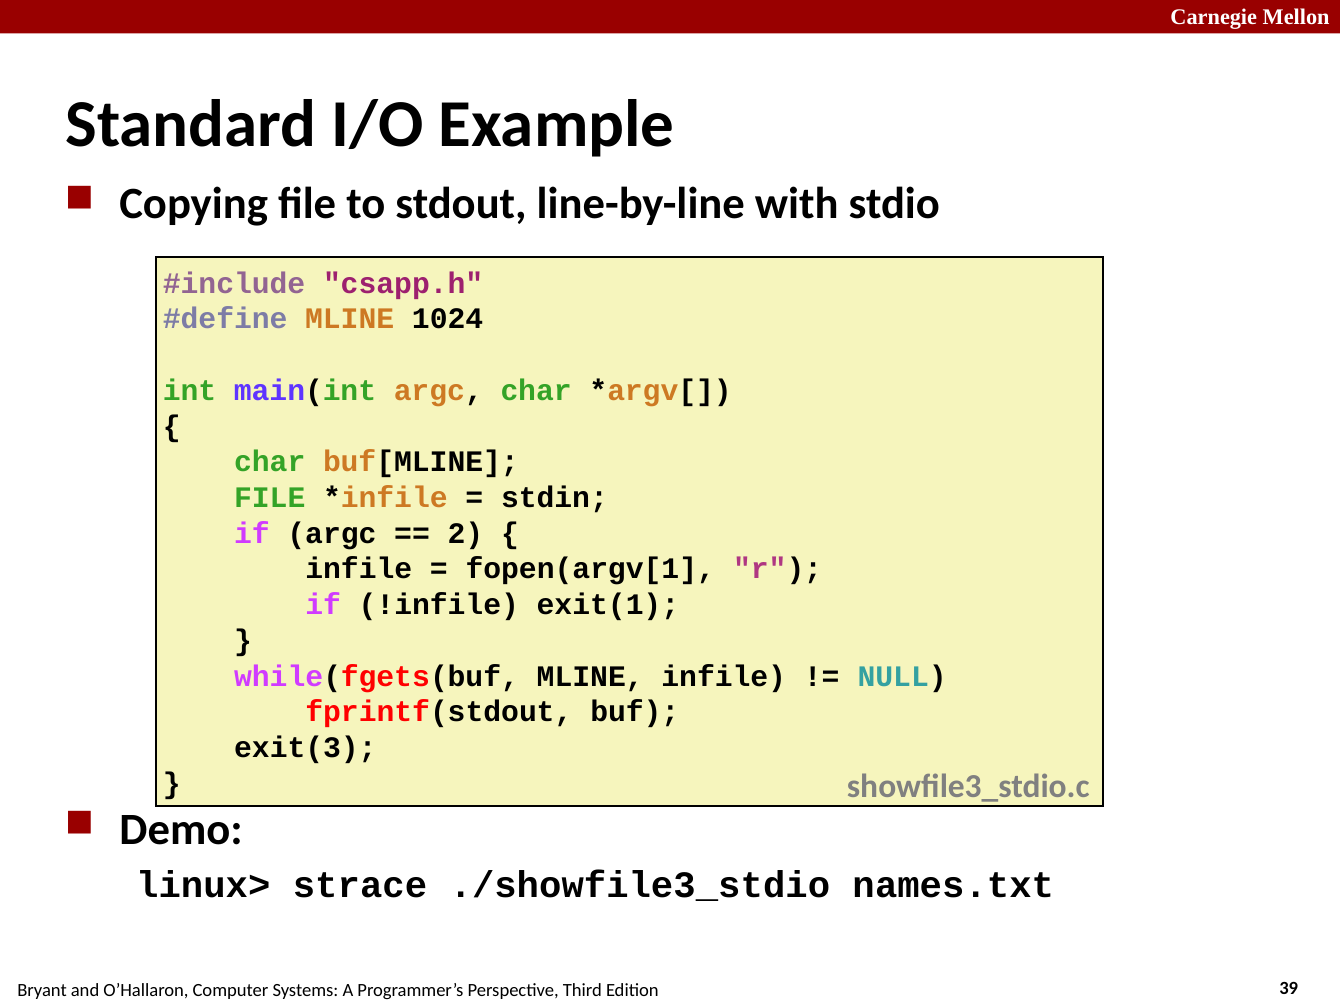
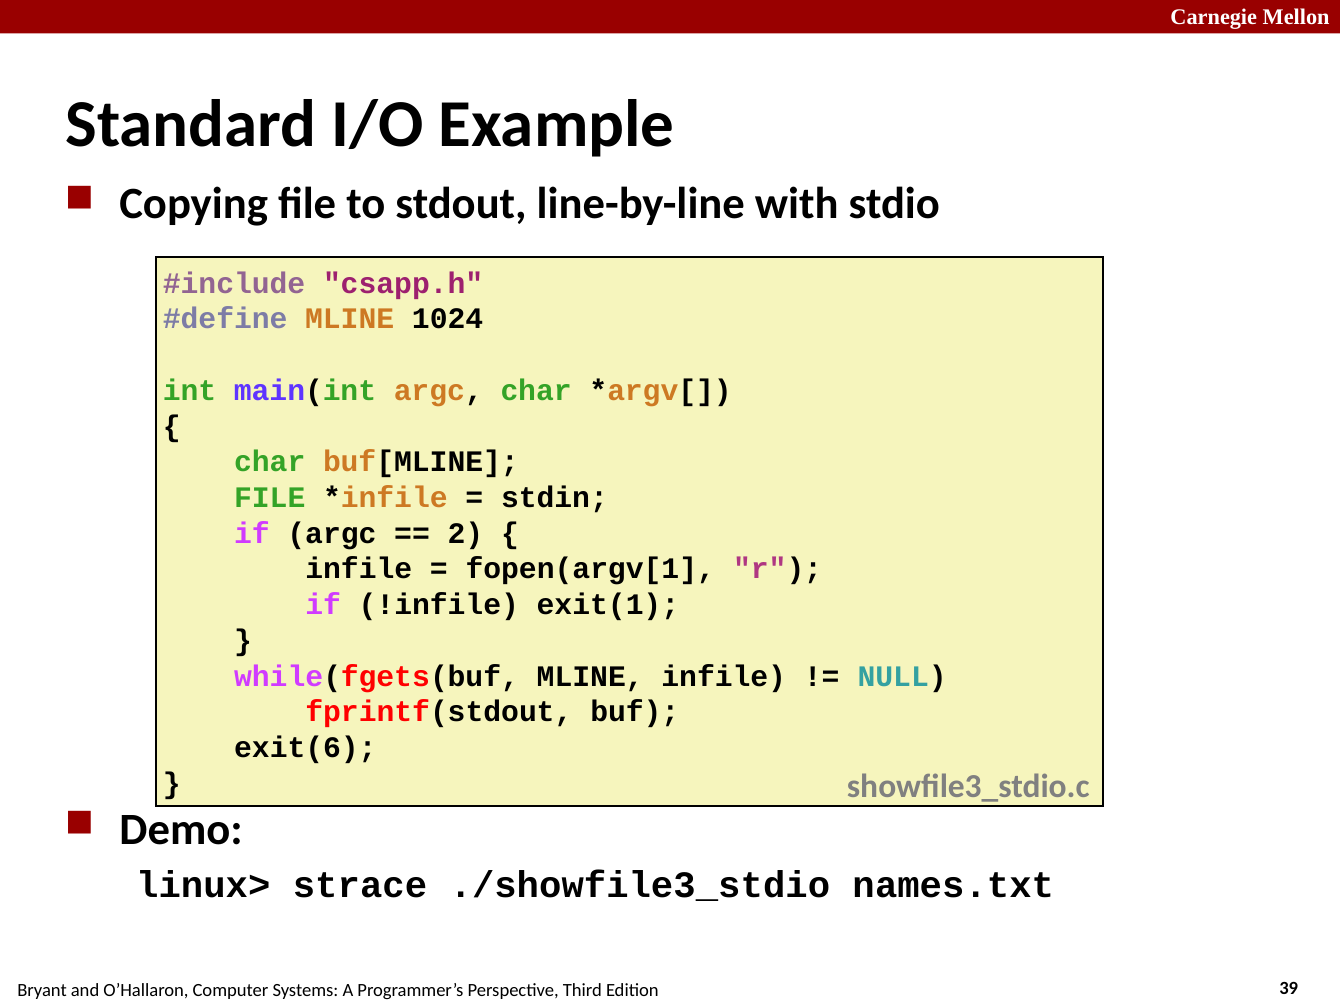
exit(3: exit(3 -> exit(6 (305, 748)
